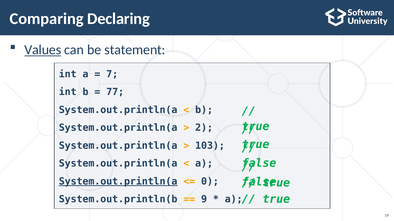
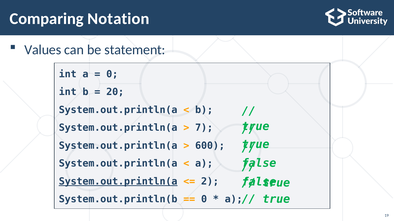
Declaring: Declaring -> Notation (118, 19)
Values underline: present -> none (43, 50)
7: 7 -> 0 (112, 74)
77: 77 -> 20 (115, 92)
2: 2 -> 7 (204, 128)
103: 103 -> 600 (210, 146)
0: 0 -> 2 (210, 182)
9: 9 -> 0 (204, 200)
